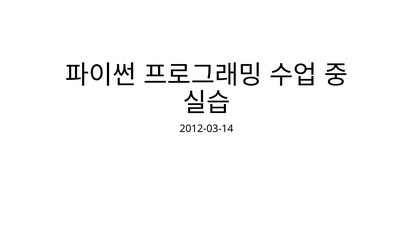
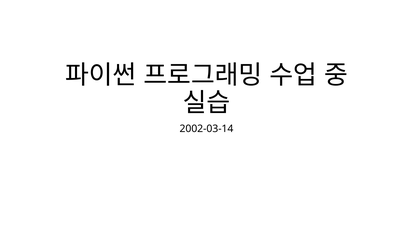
2012-03-14: 2012-03-14 -> 2002-03-14 (206, 129)
